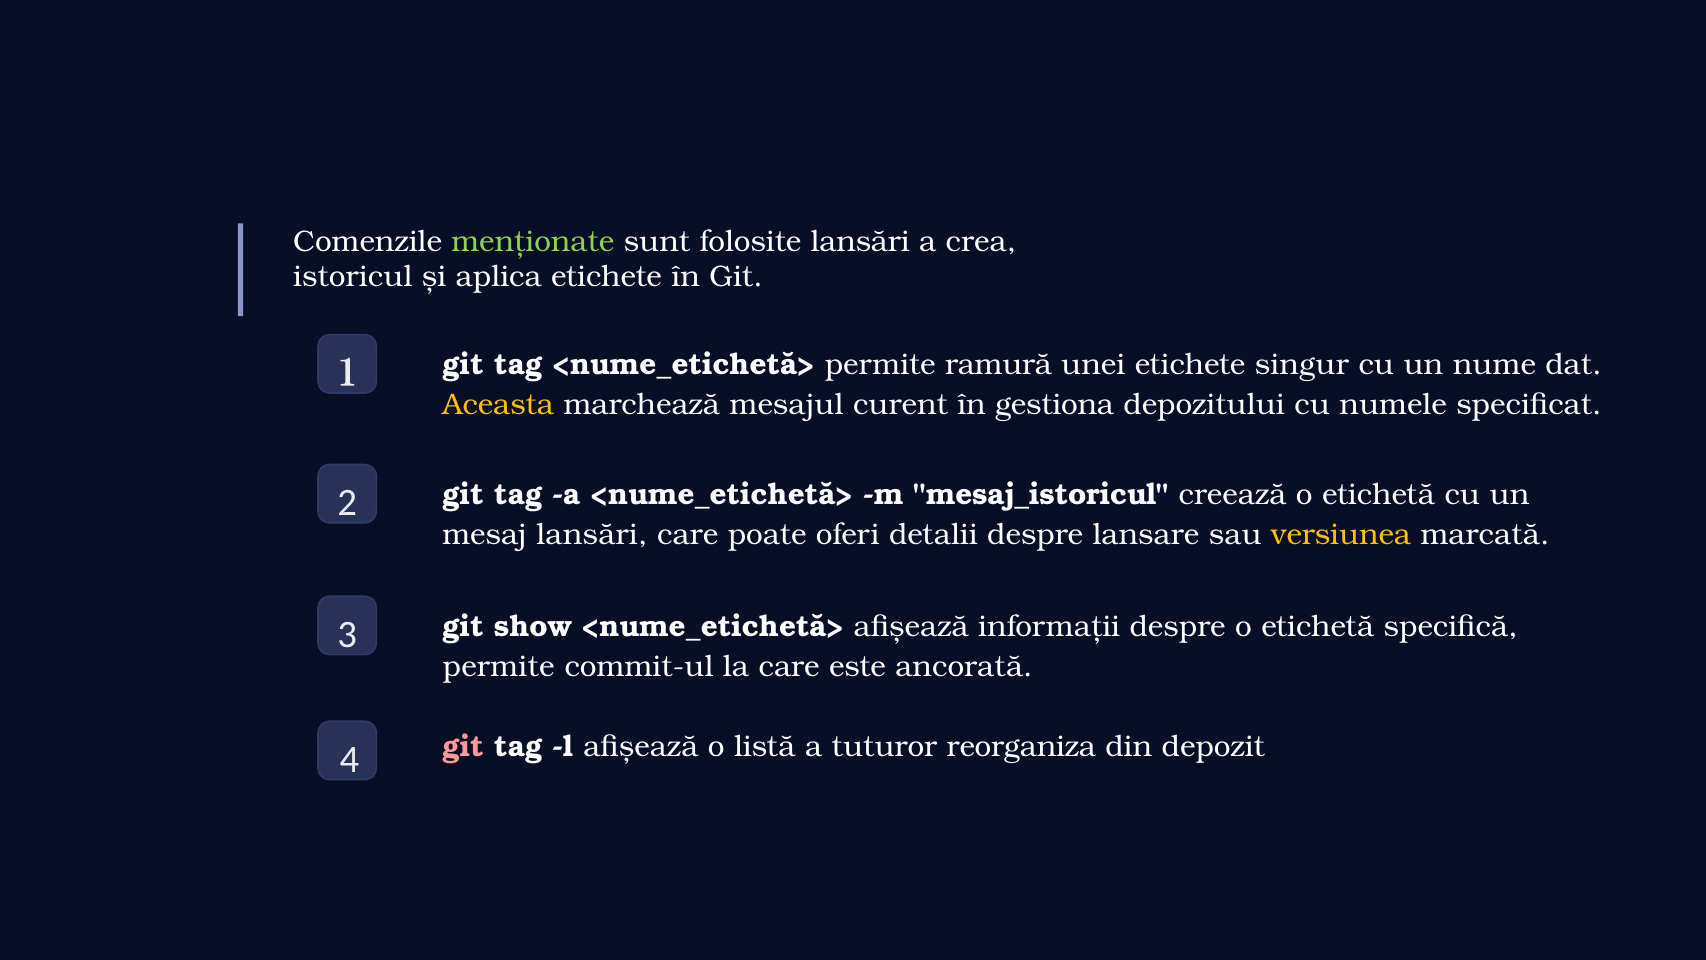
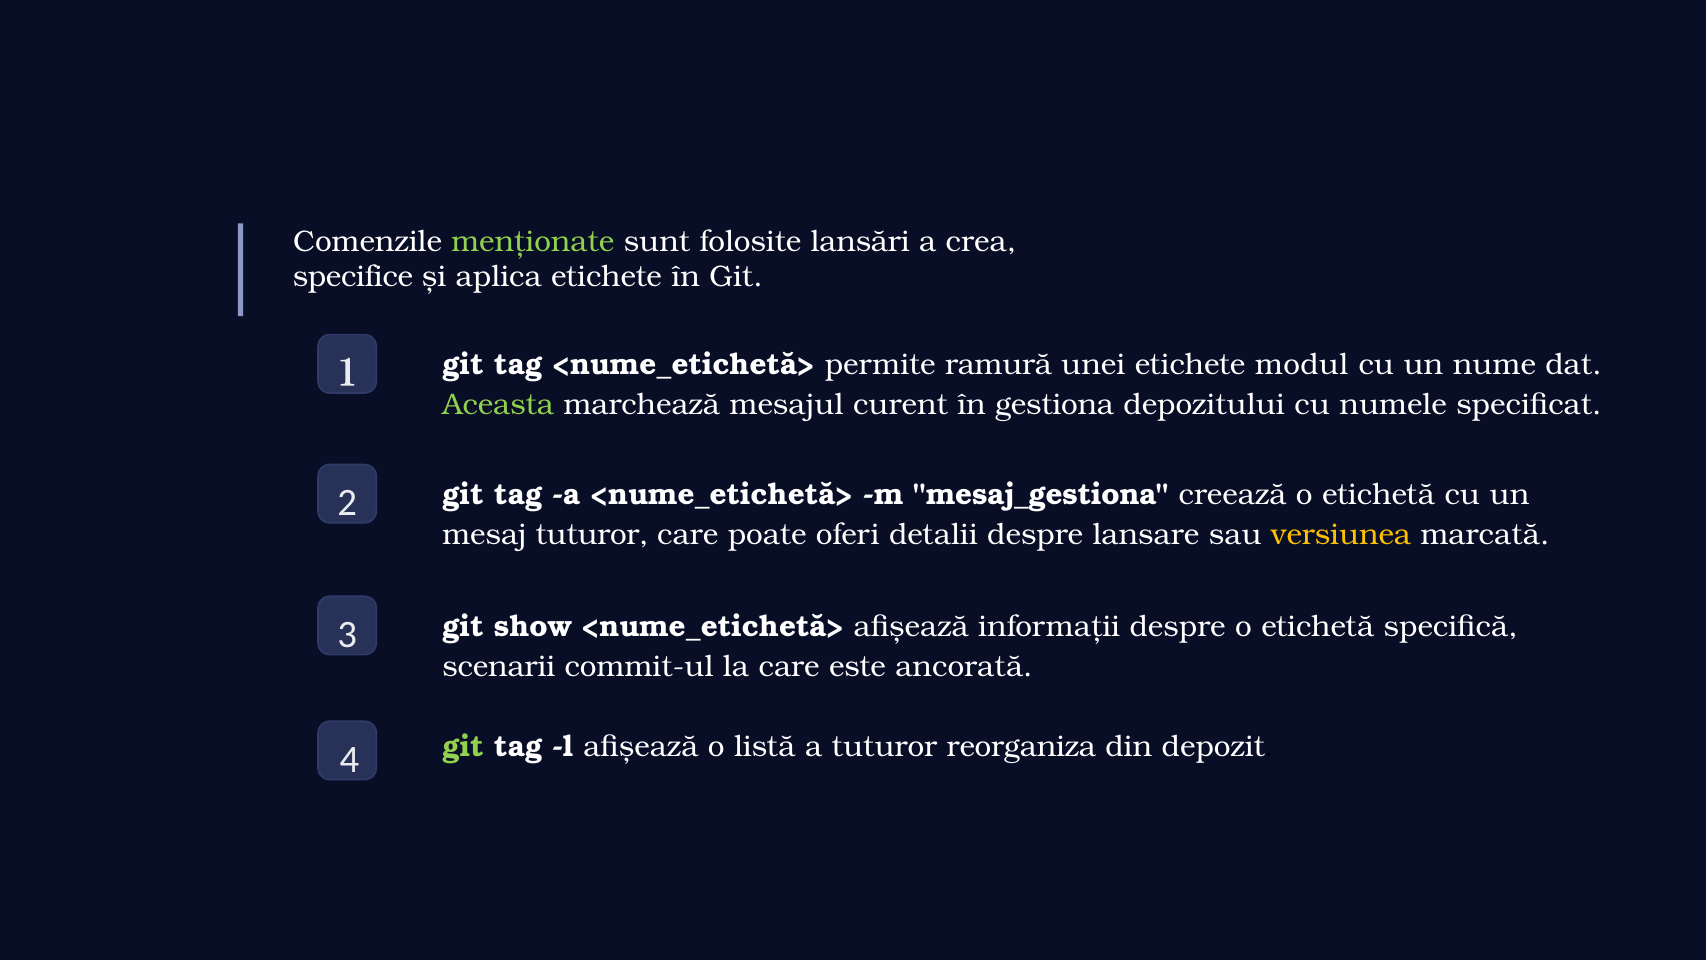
istoricul: istoricul -> specifice (353, 277)
singur: singur -> modul (1302, 364)
Aceasta colour: yellow -> light green (498, 405)
mesaj_istoricul: mesaj_istoricul -> mesaj_gestiona (1041, 494)
mesaj lansări: lansări -> tuturor (592, 535)
permite: permite -> scenarii (499, 666)
git colour: pink -> light green (463, 746)
